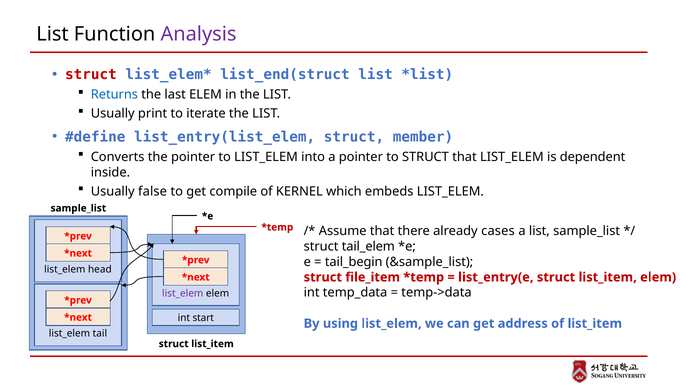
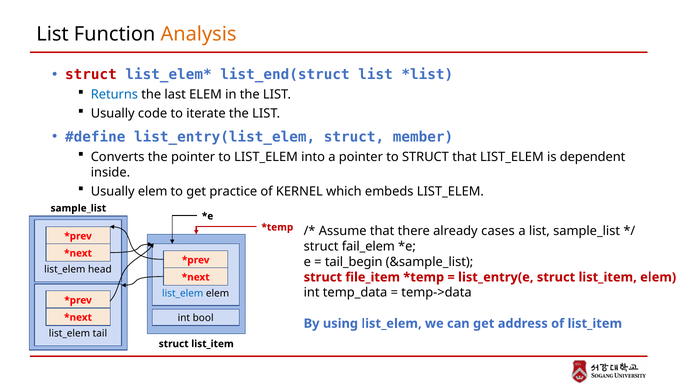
Analysis colour: purple -> orange (199, 34)
print: print -> code (153, 113)
Usually false: false -> elem (153, 191)
compile: compile -> practice (233, 191)
tail_elem: tail_elem -> fail_elem (368, 246)
list_elem colour: purple -> blue (183, 293)
start: start -> bool (203, 318)
